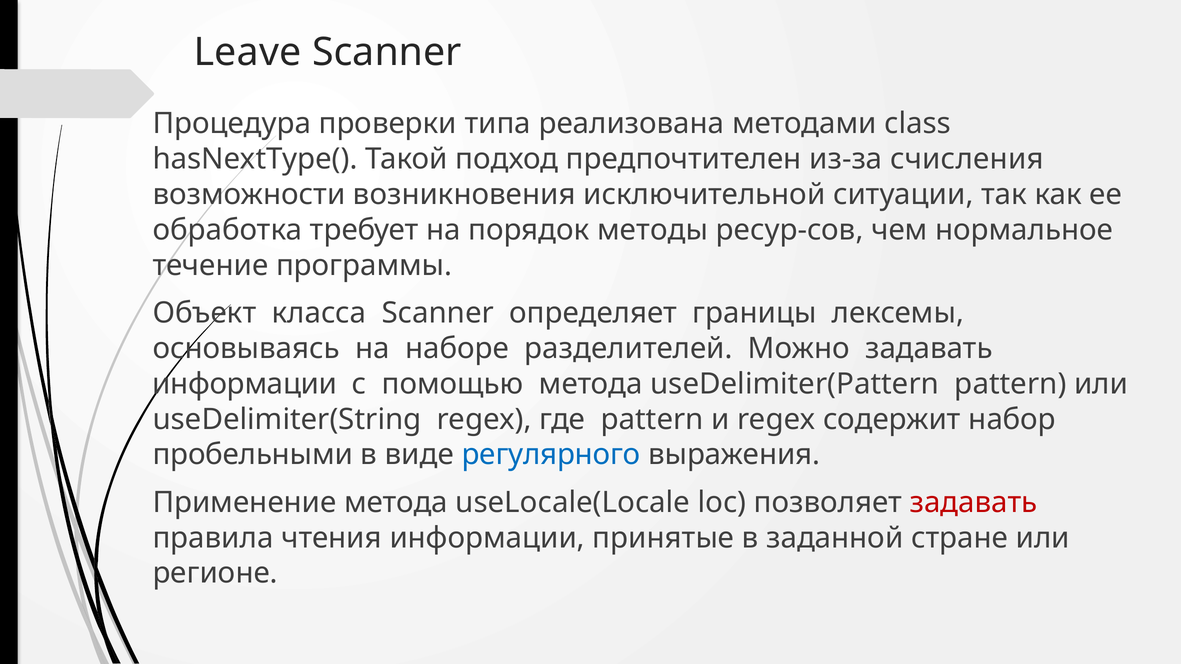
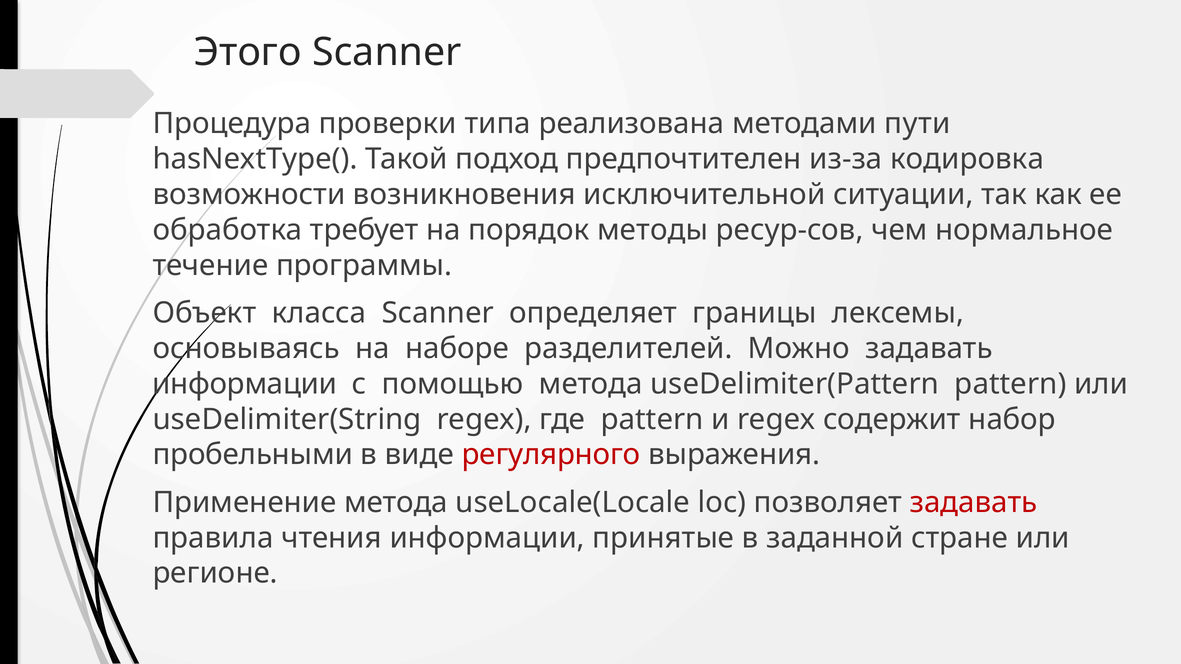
Leave: Leave -> Этого (248, 53)
class: class -> пути (917, 124)
счисления: счисления -> кодировка (967, 159)
регулярного colour: blue -> red (551, 455)
